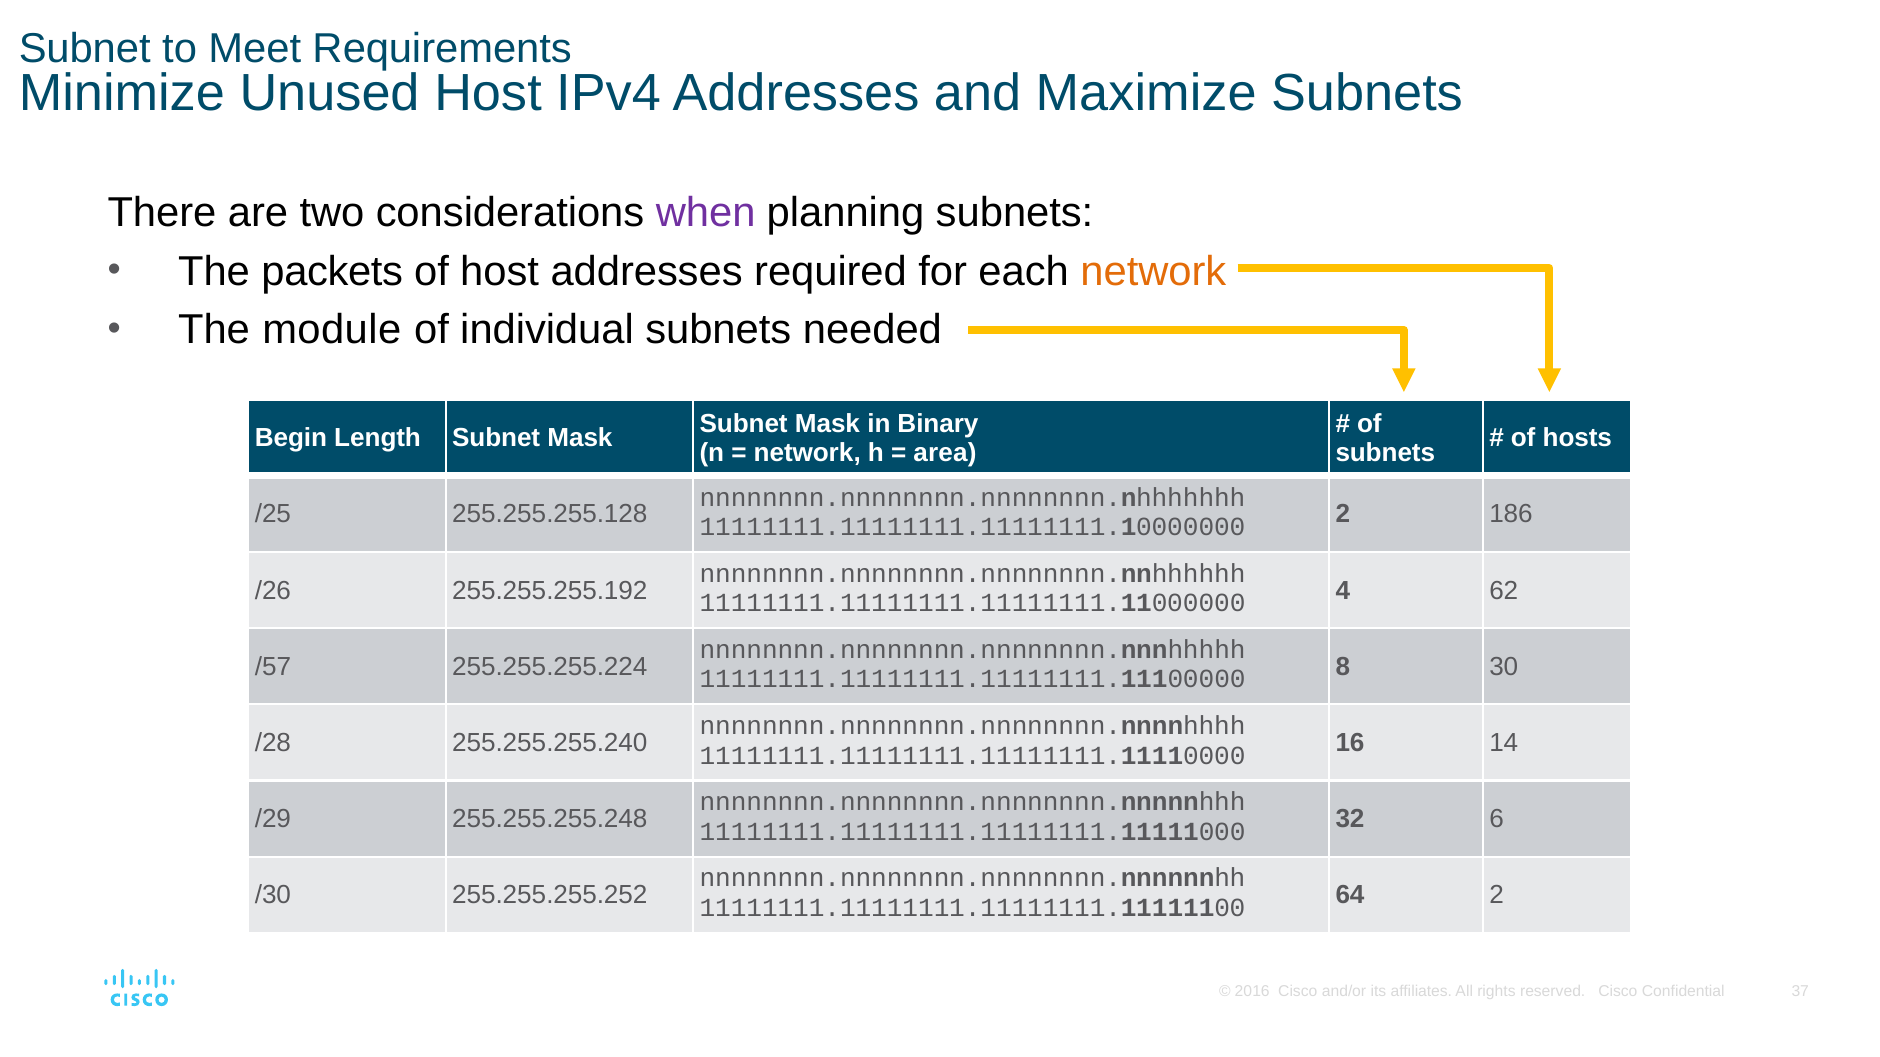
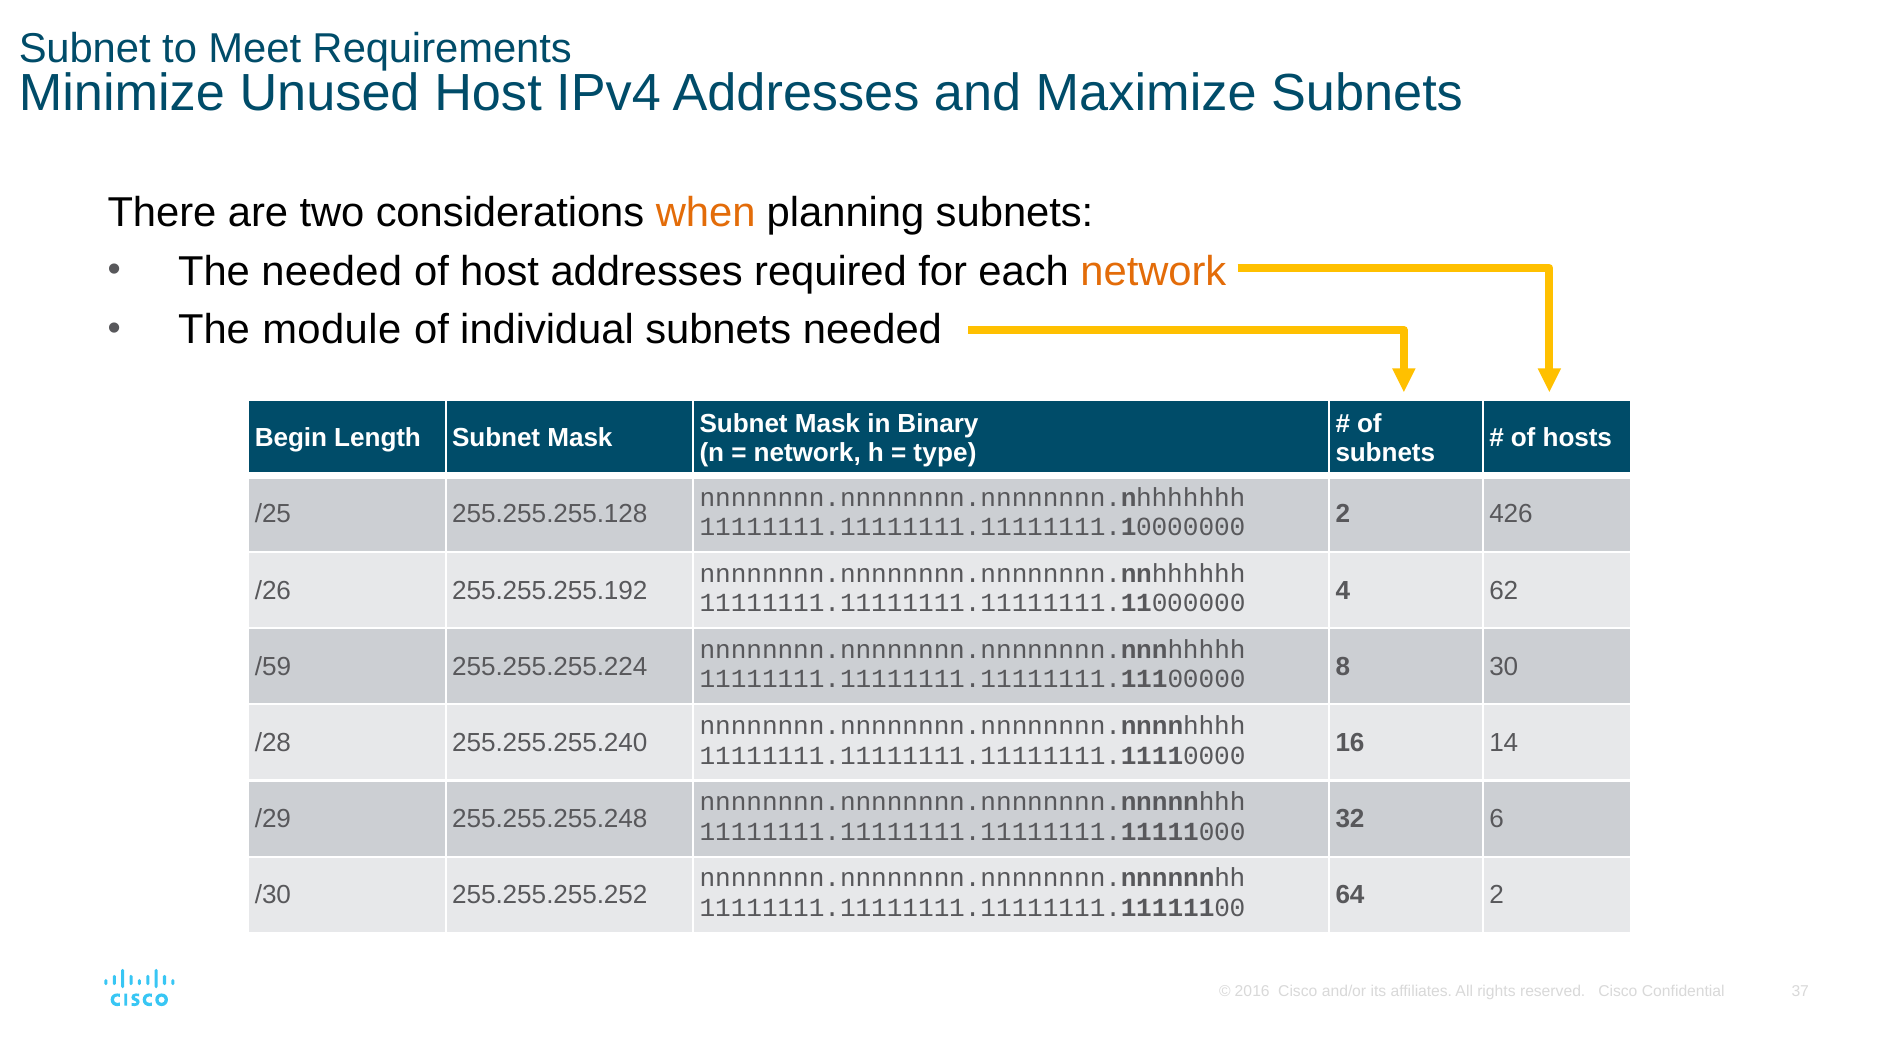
when colour: purple -> orange (706, 213)
The packets: packets -> needed (332, 272)
area: area -> type (945, 453)
186: 186 -> 426 (1511, 514)
/57: /57 -> /59 (273, 667)
